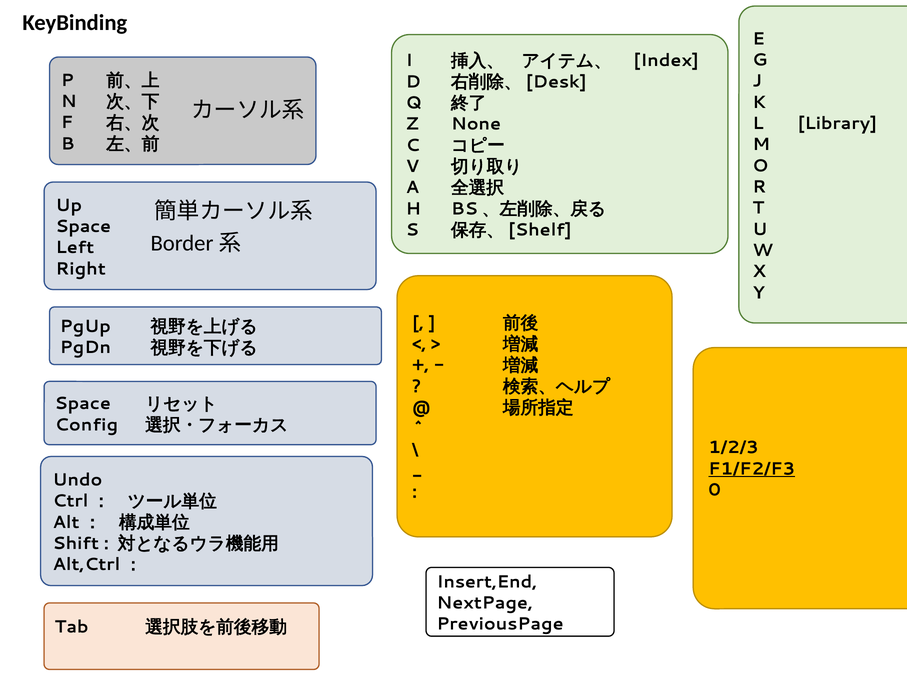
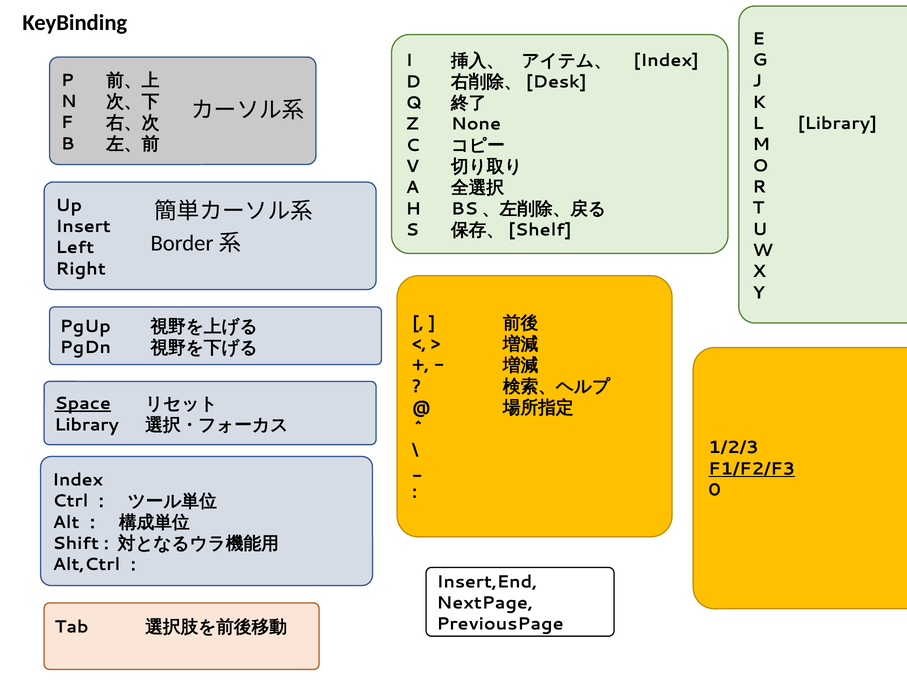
Space: Space -> Insert (83, 227)
Space underline: none -> present (83, 404)
Config: Config -> Library (87, 425)
Undo: Undo -> Index (78, 480)
